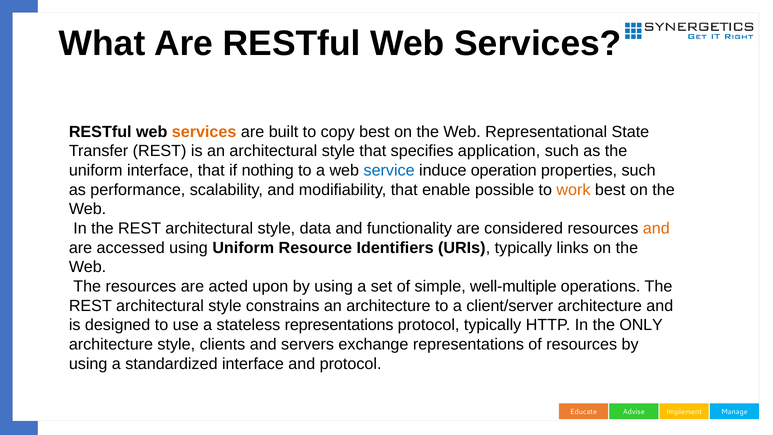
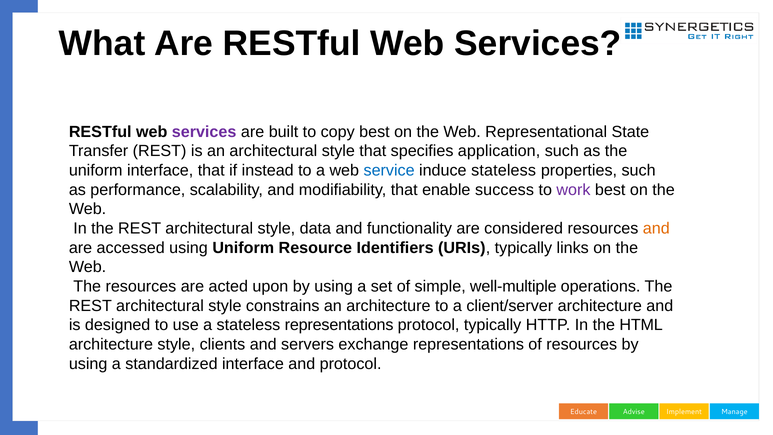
services colour: orange -> purple (204, 132)
nothing: nothing -> instead (268, 170)
induce operation: operation -> stateless (504, 170)
possible: possible -> success (504, 190)
work colour: orange -> purple (573, 190)
ONLY: ONLY -> HTML (641, 325)
